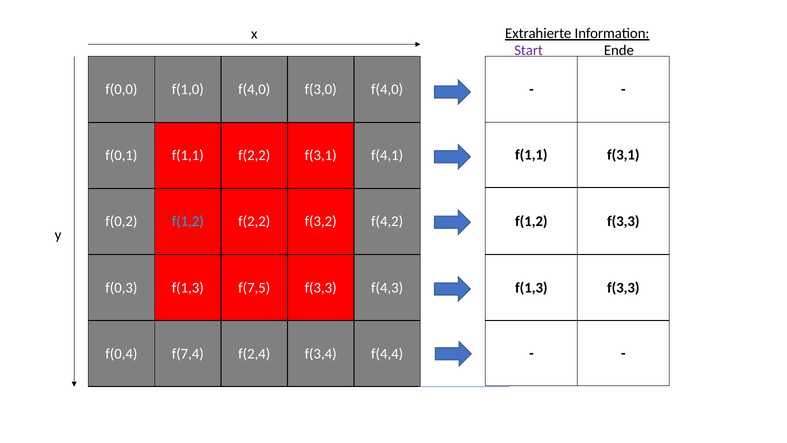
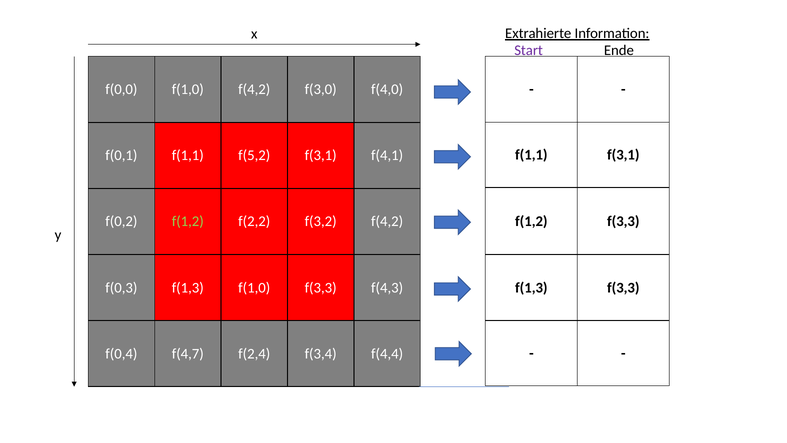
f(1,0 f(4,0: f(4,0 -> f(4,2 (254, 90)
f(1,1 f(2,2: f(2,2 -> f(5,2 (254, 155)
f(1,2 colour: light blue -> light green (188, 221)
f(1,3 f(7,5: f(7,5 -> f(1,0 (254, 287)
f(7,4: f(7,4 -> f(4,7 (188, 353)
